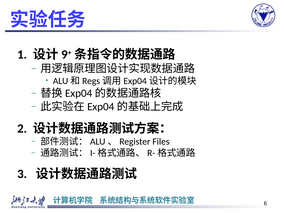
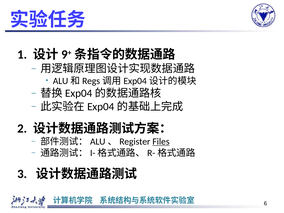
Files underline: none -> present (161, 142)
